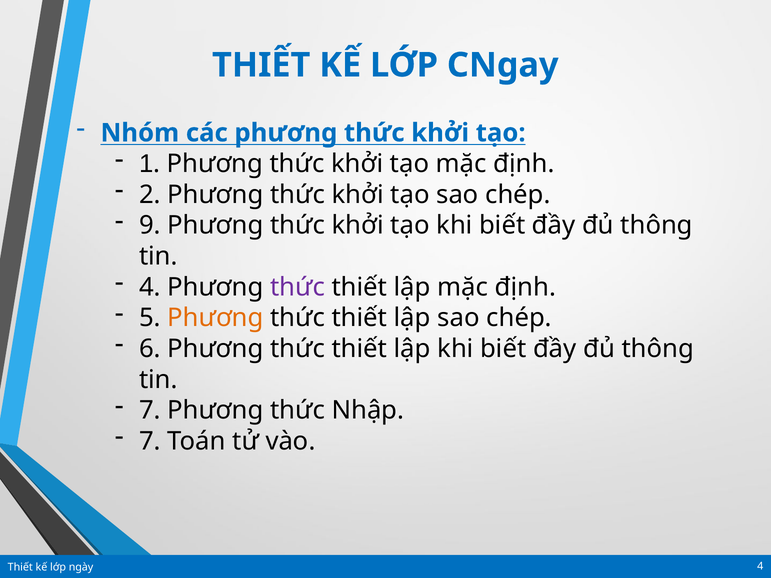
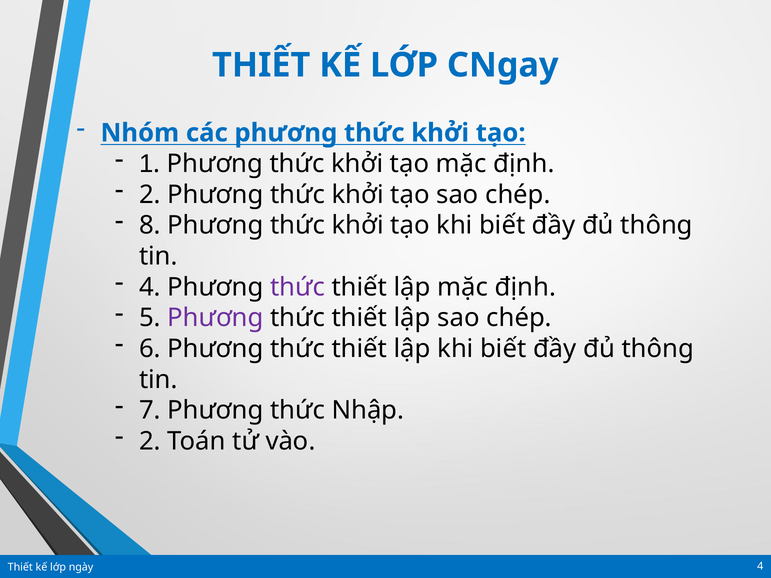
9: 9 -> 8 (150, 225)
Phương colour: orange -> purple (215, 318)
7: 7 -> 2 (150, 441)
